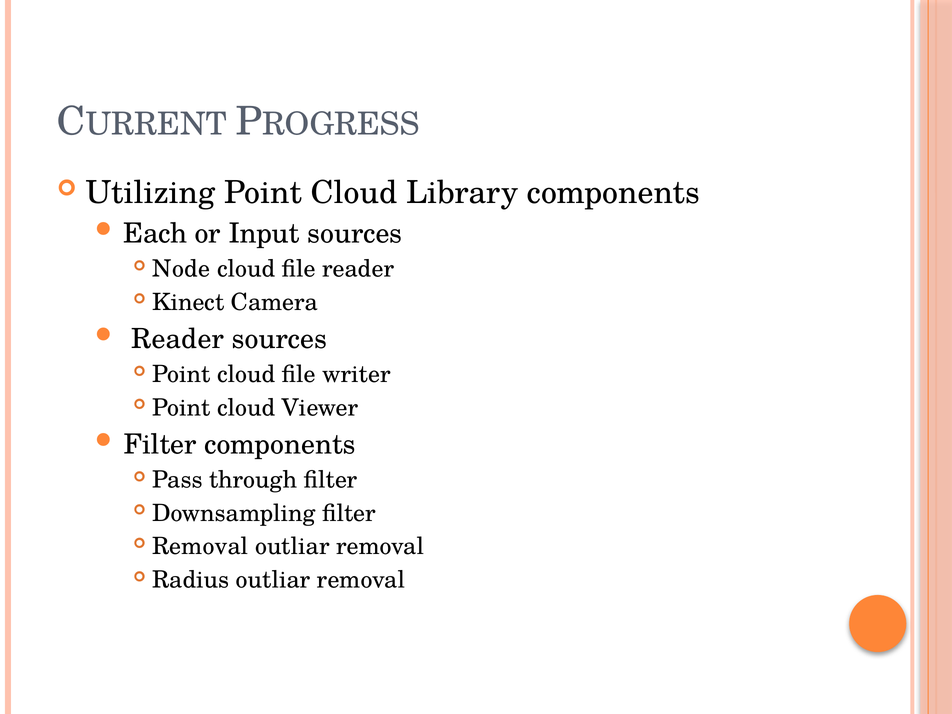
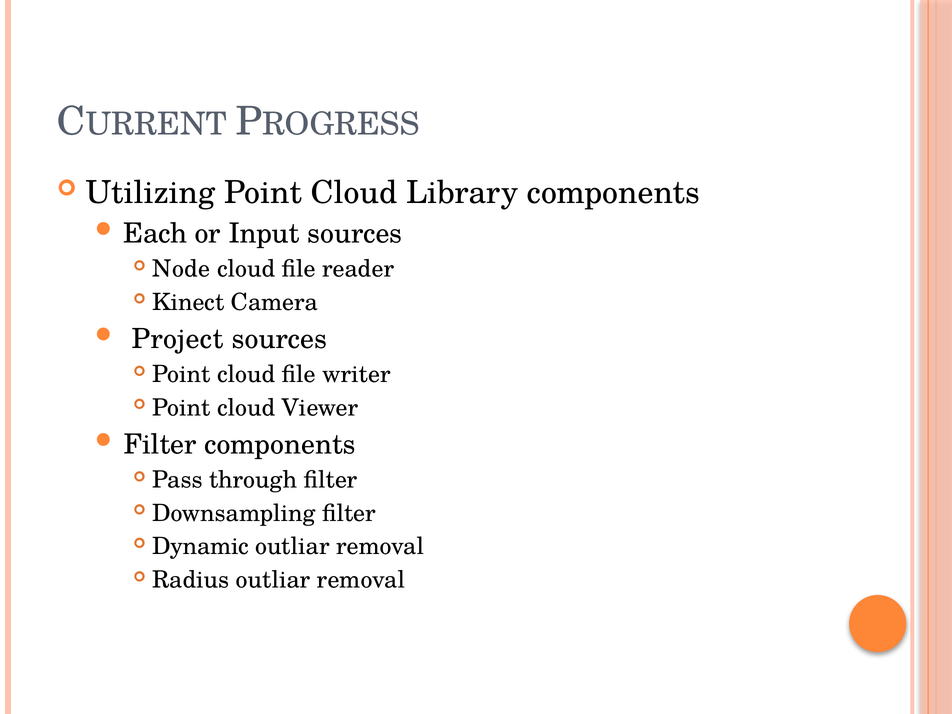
Reader: Reader -> Project (178, 339)
Removal: Removal -> Dynamic (200, 547)
